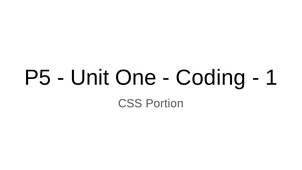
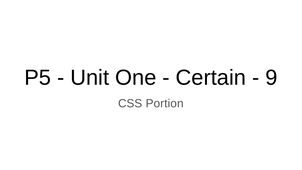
Coding: Coding -> Certain (211, 78)
1: 1 -> 9 (271, 78)
